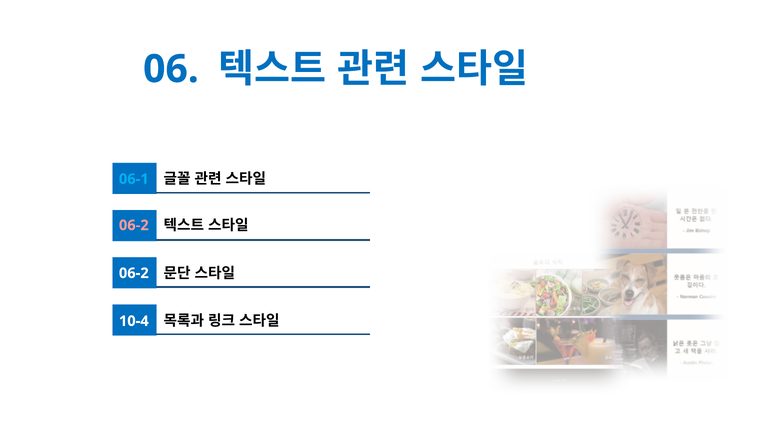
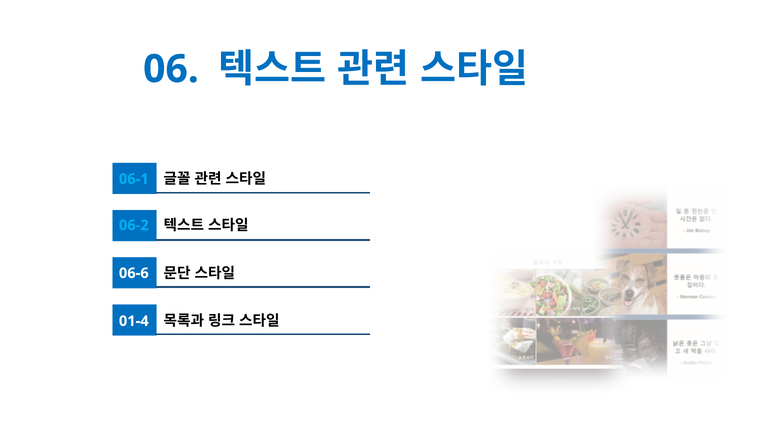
06-2 colour: pink -> light blue (134, 226)
06-2: 06-2 -> 06-6 (134, 273)
10-4: 10-4 -> 01-4 (134, 321)
